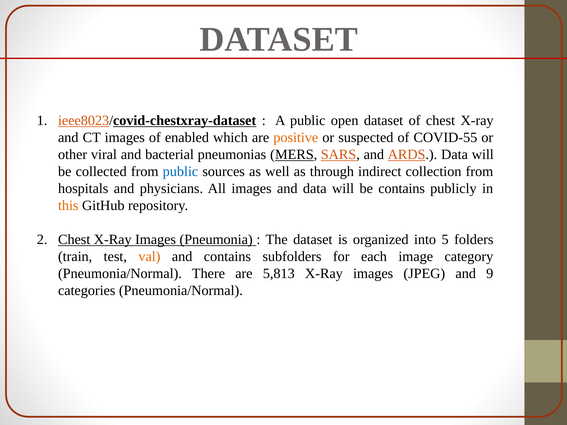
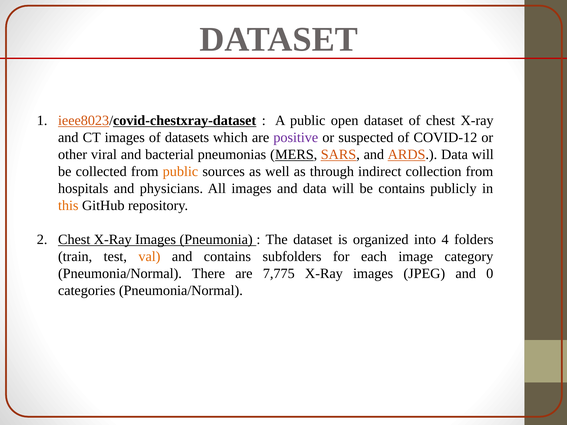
enabled: enabled -> datasets (187, 138)
positive colour: orange -> purple (296, 138)
COVID-55: COVID-55 -> COVID-12 (445, 138)
public colour: blue -> orange (180, 172)
5: 5 -> 4 (445, 240)
5,813: 5,813 -> 7,775 (279, 274)
9: 9 -> 0 (490, 274)
